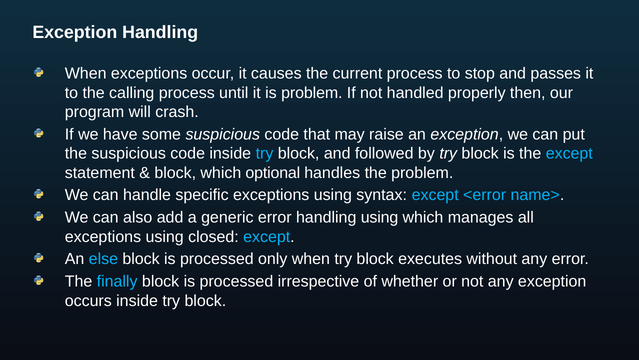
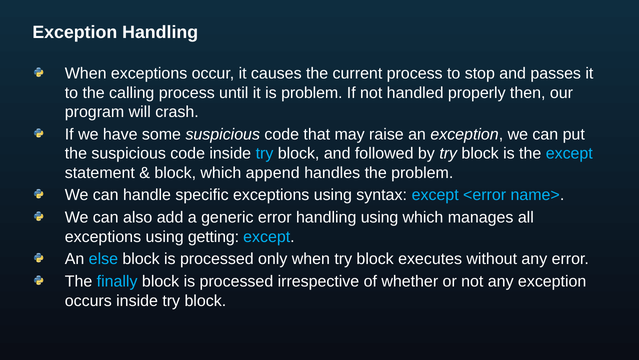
optional: optional -> append (273, 173)
closed: closed -> getting (213, 236)
